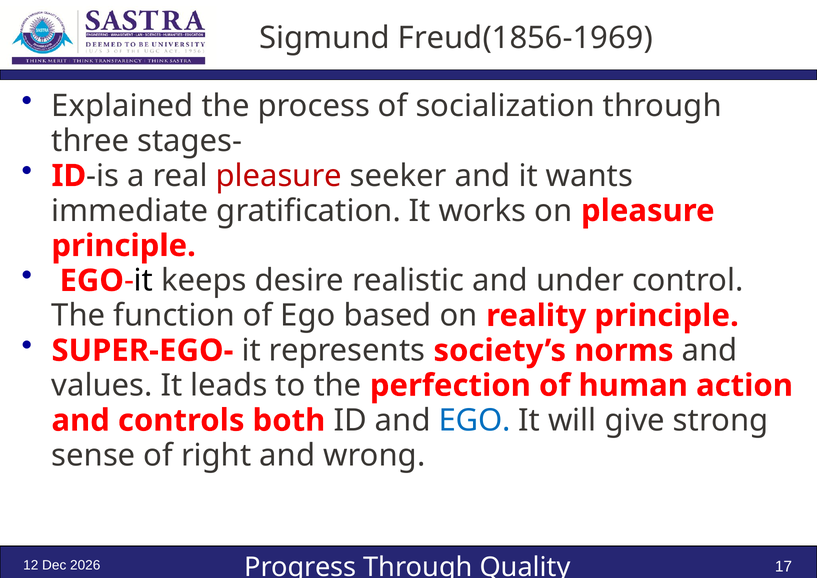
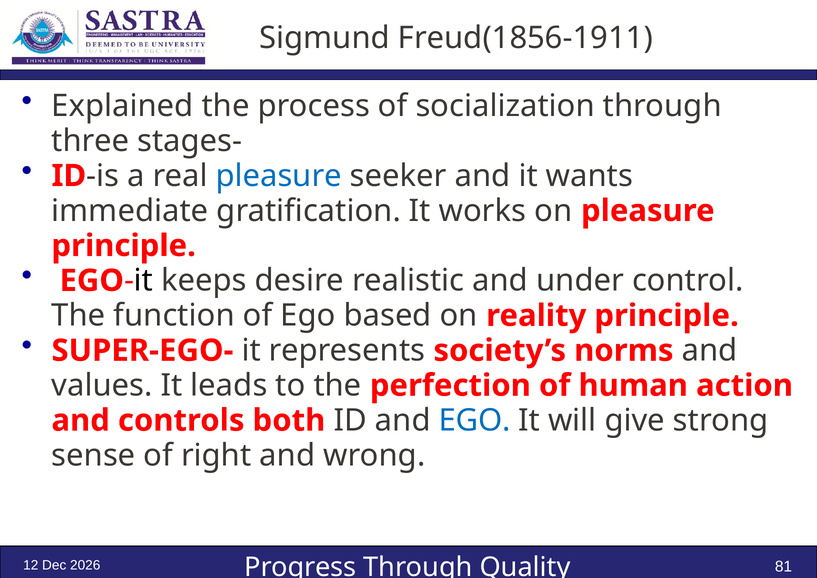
Freud(1856-1969: Freud(1856-1969 -> Freud(1856-1911 (525, 38)
pleasure colour: red -> blue (279, 176)
17: 17 -> 81 (784, 566)
